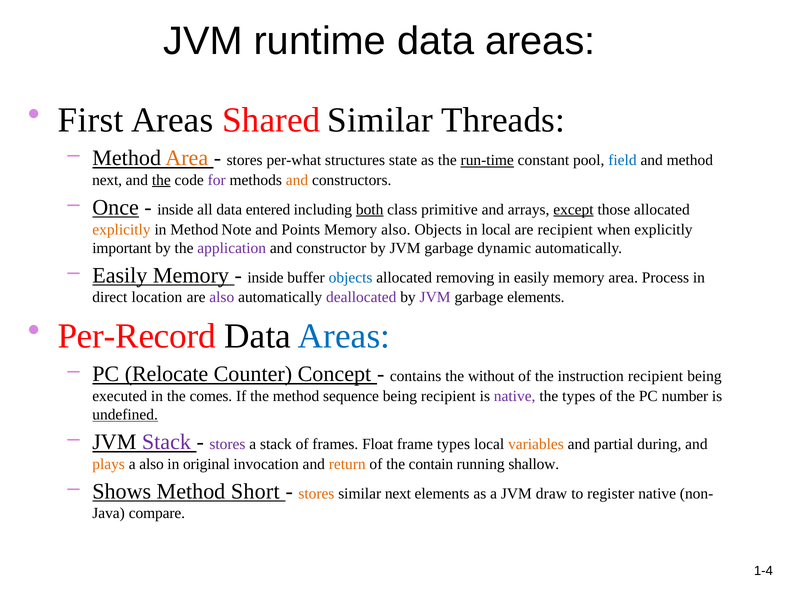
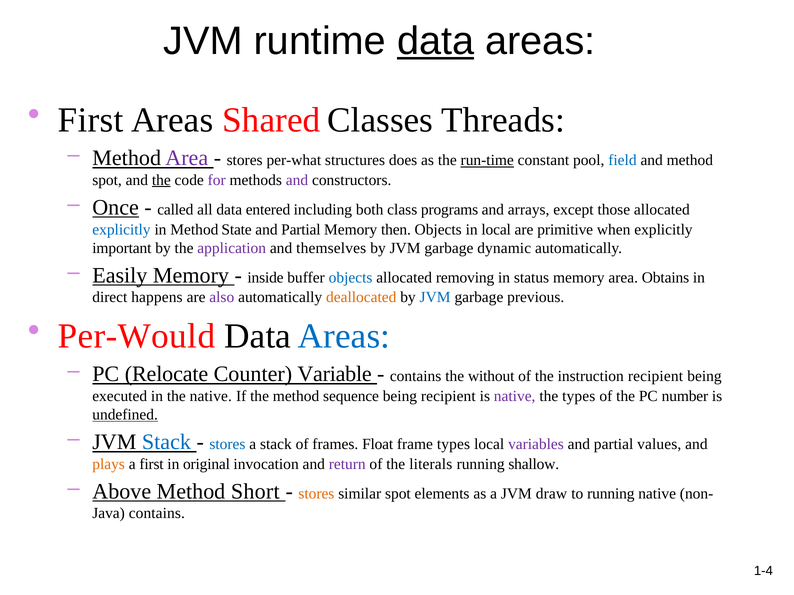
data underline: none -> present (436, 41)
Shared Similar: Similar -> Classes (380, 120)
Area colour: orange -> purple (187, 158)
state: state -> does (403, 160)
next: next -> spot (107, 180)
and colour: orange -> purple (297, 180)
inside: inside -> called (175, 210)
both underline: present -> none (370, 210)
primitive: primitive -> programs (450, 210)
except underline: present -> none (573, 210)
explicitly colour: orange -> blue (121, 230)
Note: Note -> State (237, 230)
Points: Points -> Partial (301, 230)
Memory also: also -> then (396, 230)
are recipient: recipient -> primitive (565, 230)
constructor: constructor -> themselves (331, 248)
in easily: easily -> status (532, 278)
Process: Process -> Obtains (665, 278)
location: location -> happens (157, 298)
deallocated colour: purple -> orange (361, 298)
JVM colour: purple -> blue (435, 298)
garbage elements: elements -> previous (536, 298)
Per-Record: Per-Record -> Per-Would (136, 336)
Concept: Concept -> Variable (335, 374)
the comes: comes -> native (211, 396)
Stack colour: purple -> blue (166, 442)
stores colour: purple -> blue (227, 445)
variables colour: orange -> purple (536, 445)
during: during -> values (659, 445)
a also: also -> first (152, 464)
return colour: orange -> purple (347, 464)
contain: contain -> literals (431, 464)
Shows: Shows -> Above (122, 492)
similar next: next -> spot (398, 494)
to register: register -> running (611, 494)
compare: compare -> contains (157, 514)
